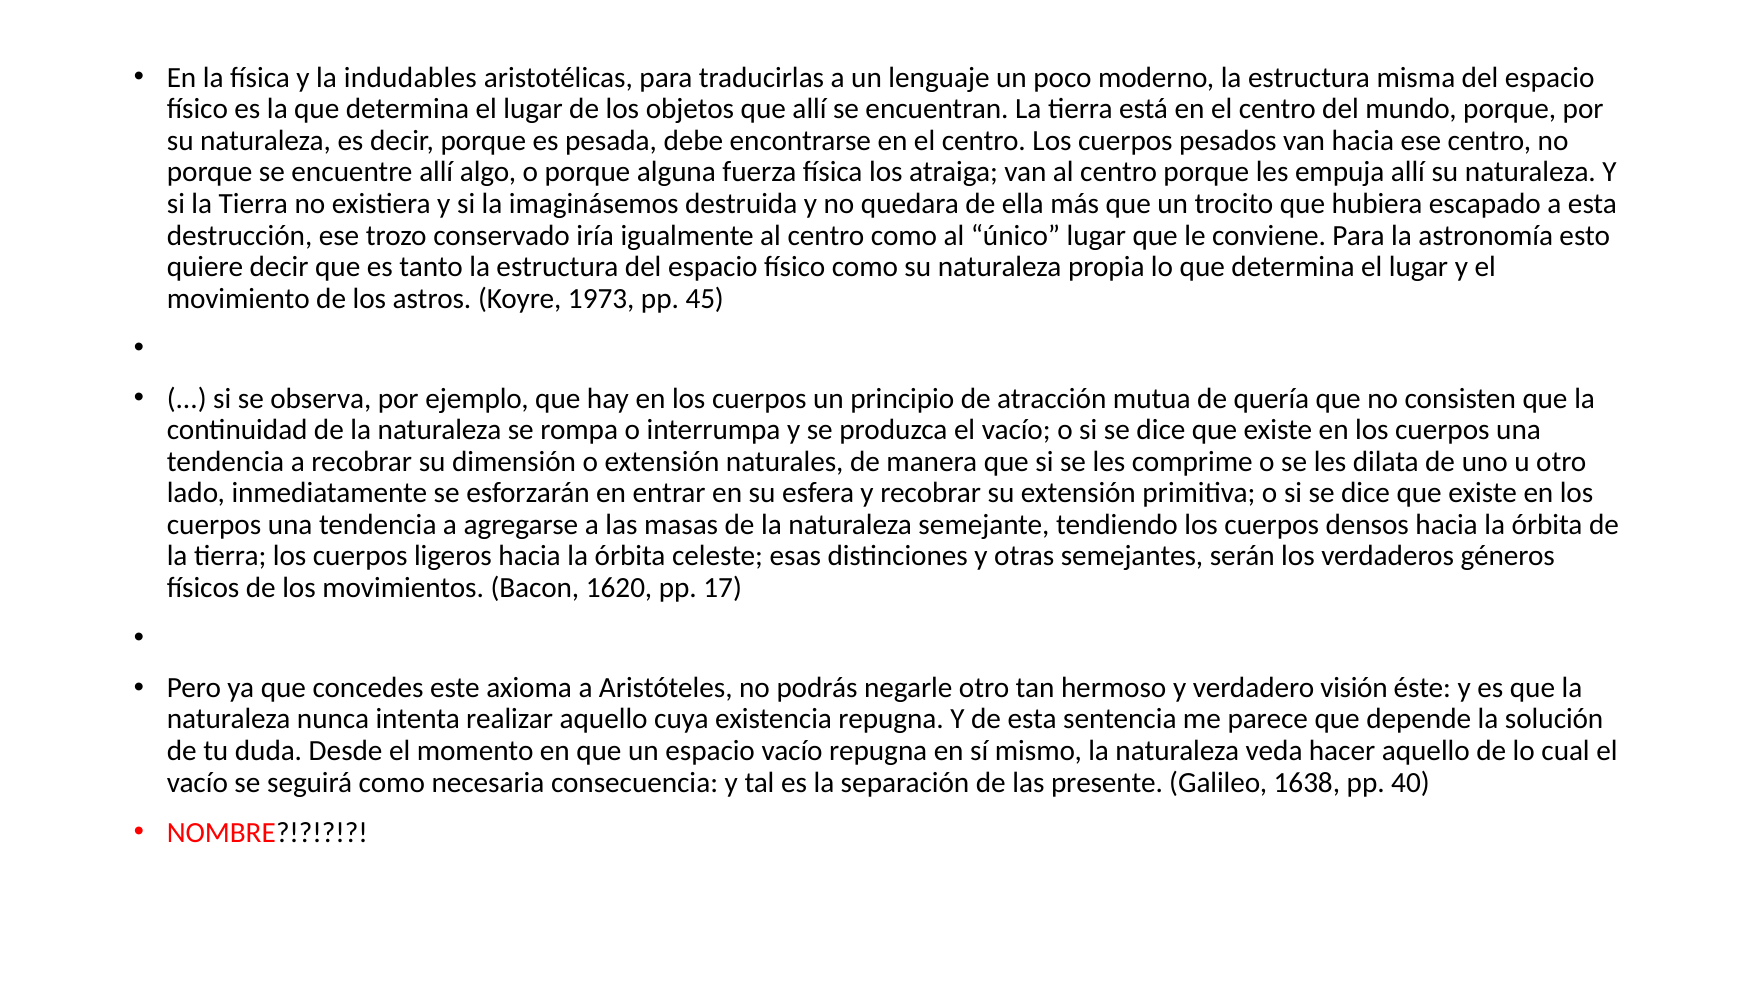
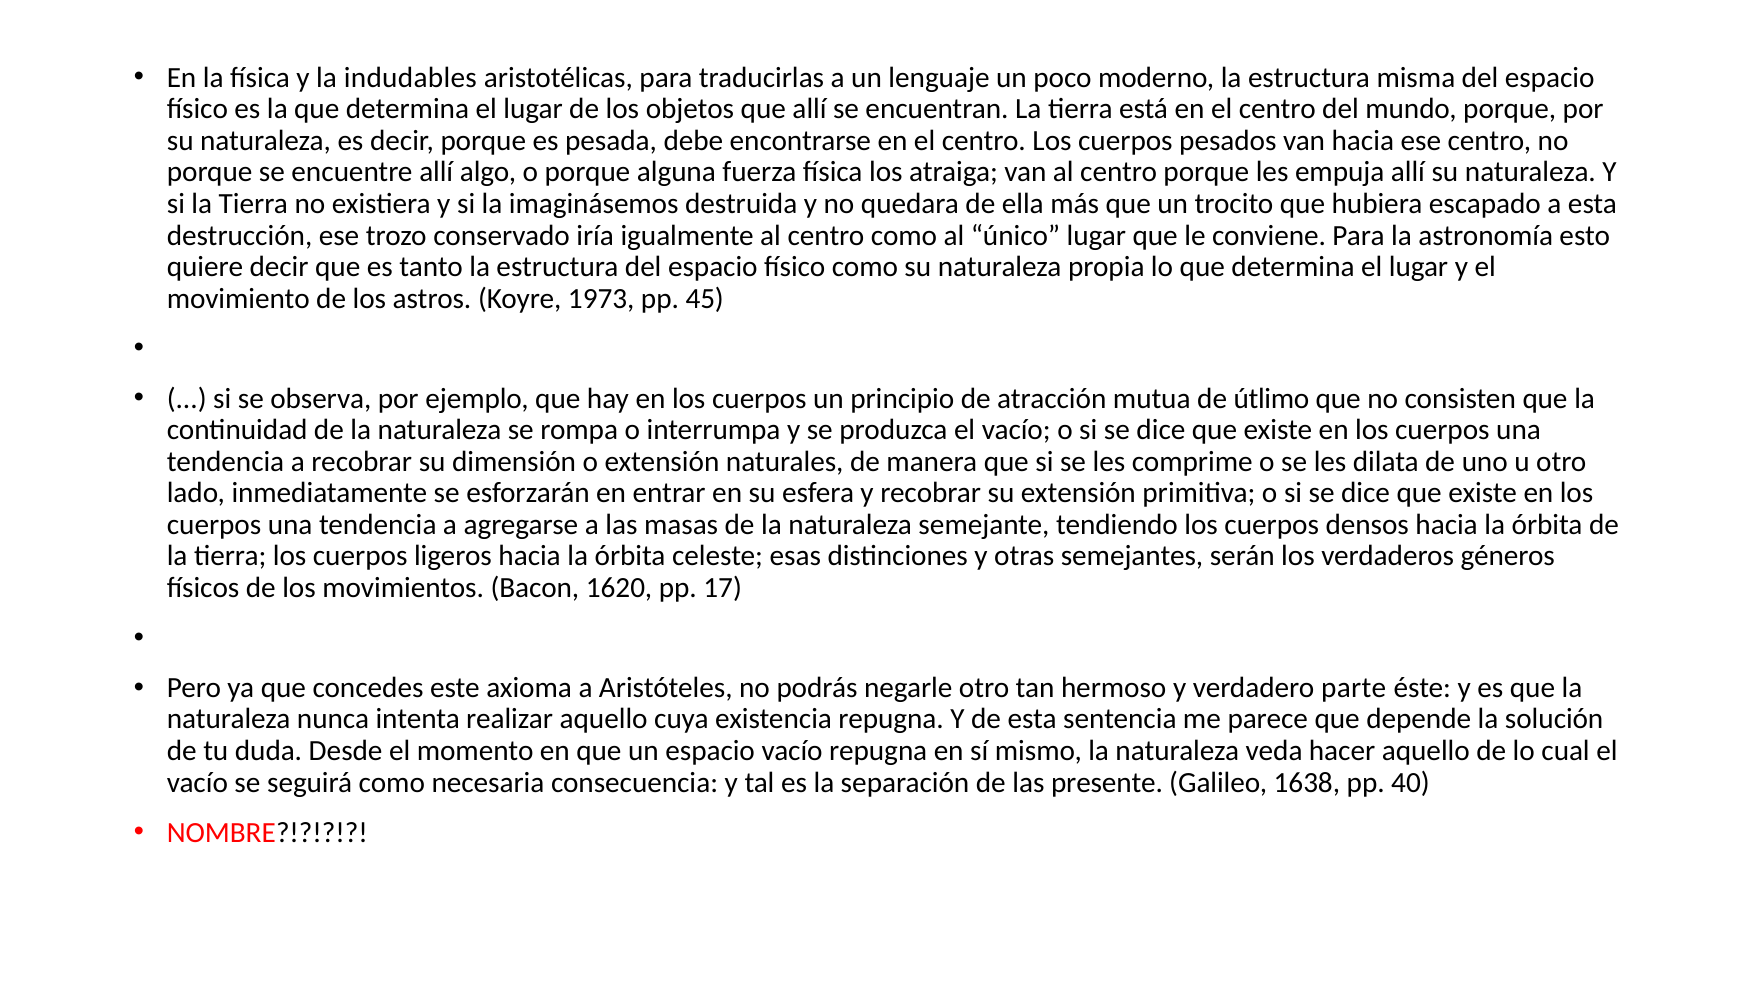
quería: quería -> útlimo (1271, 399)
visión: visión -> parte (1354, 688)
